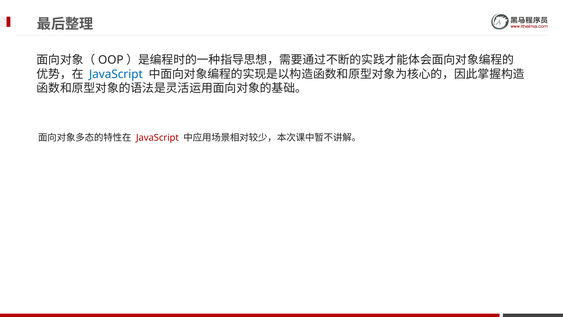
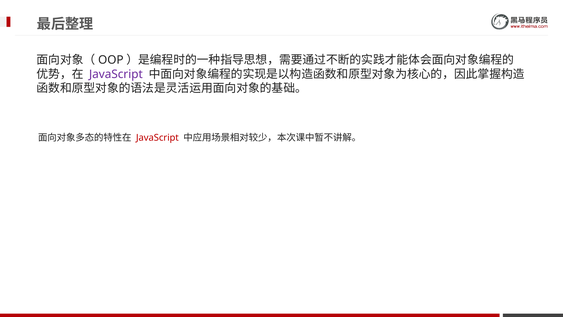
JavaScript colour: blue -> purple (116, 74)
